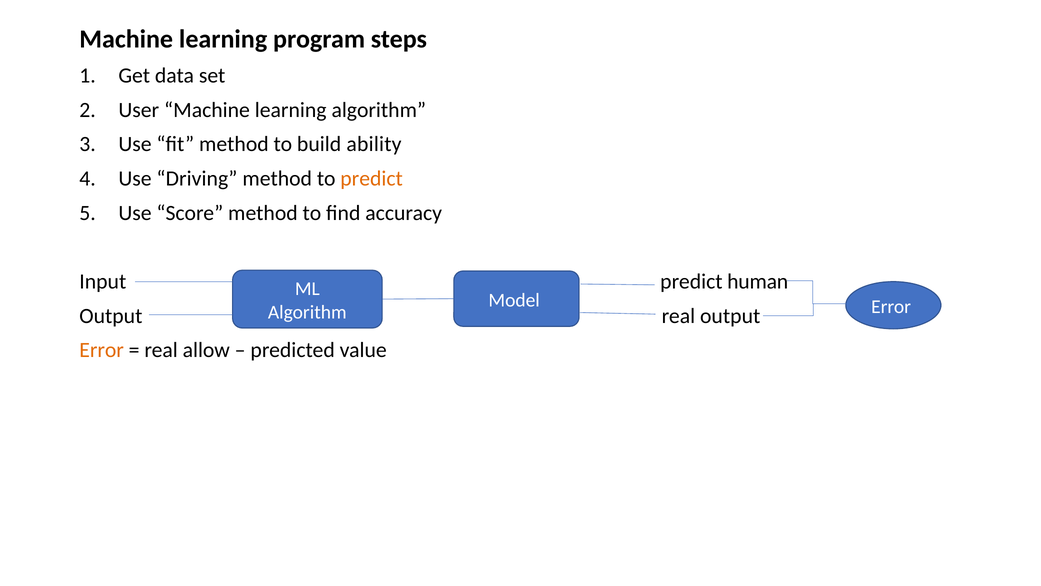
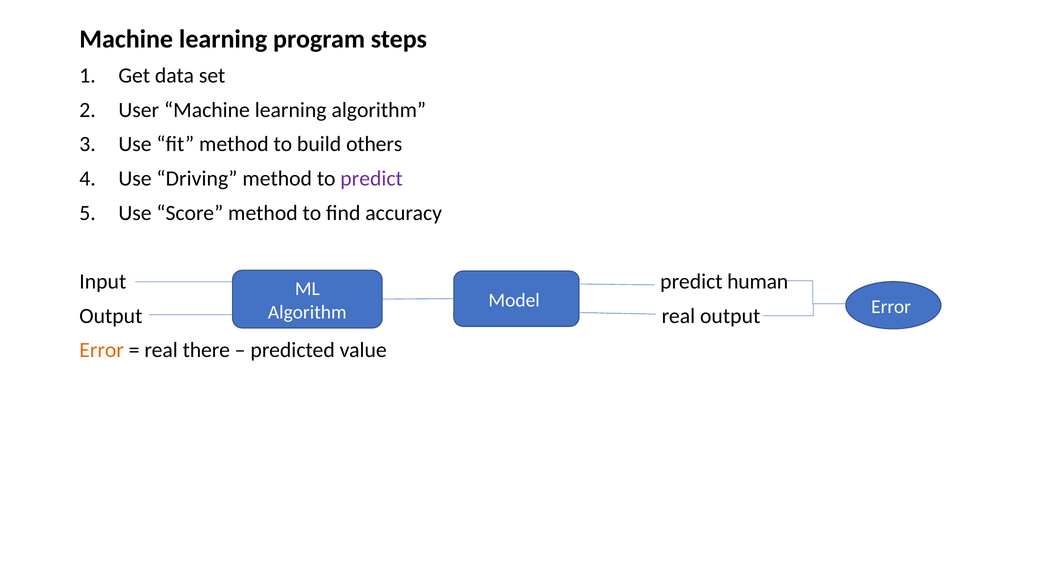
ability: ability -> others (374, 144)
predict colour: orange -> purple (372, 179)
allow: allow -> there (206, 350)
